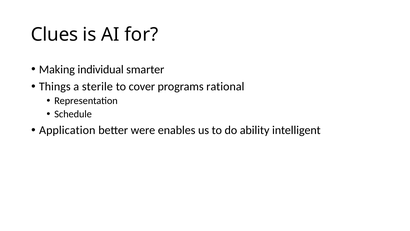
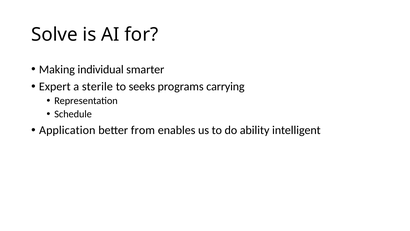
Clues: Clues -> Solve (54, 34)
Things: Things -> Expert (55, 87)
cover: cover -> seeks (142, 87)
rational: rational -> carrying (225, 87)
were: were -> from (143, 130)
